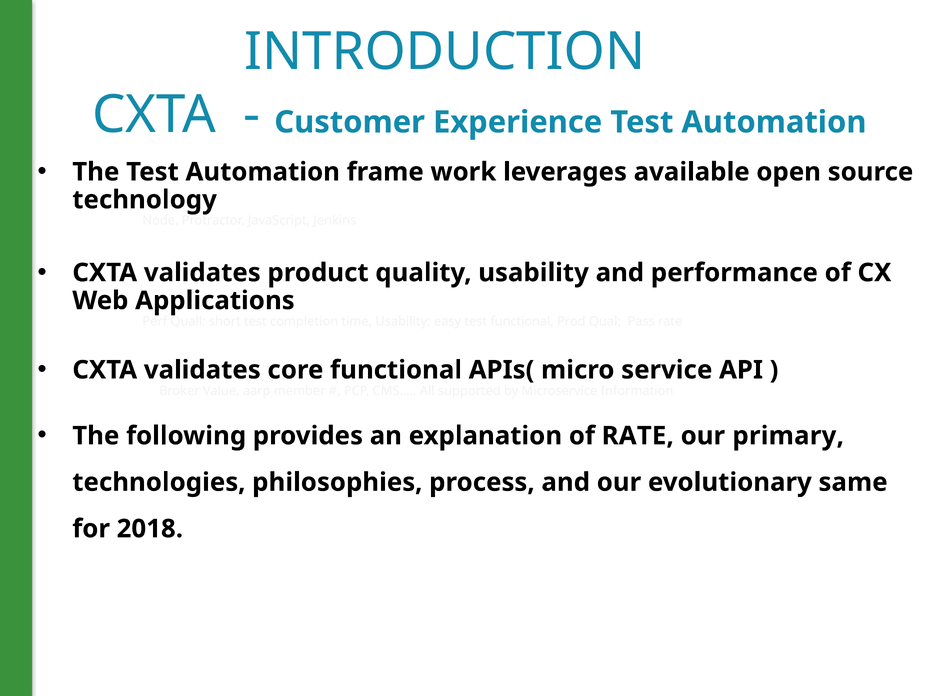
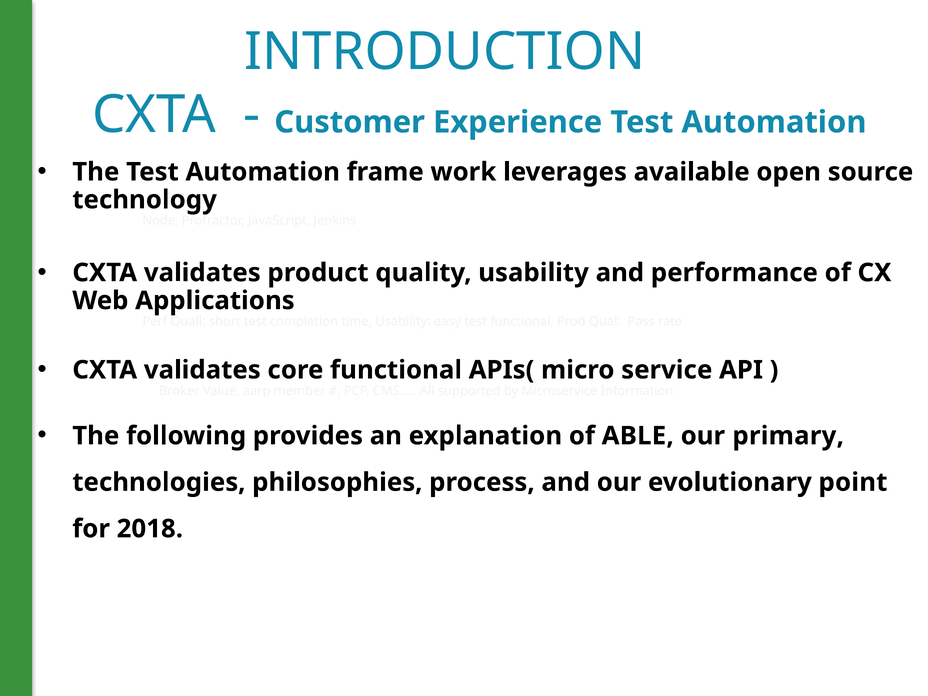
of RATE: RATE -> ABLE (638, 436)
same: same -> point (853, 482)
